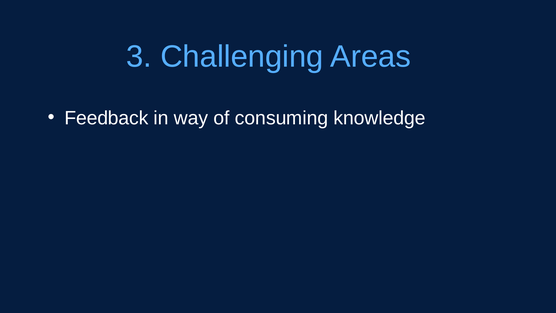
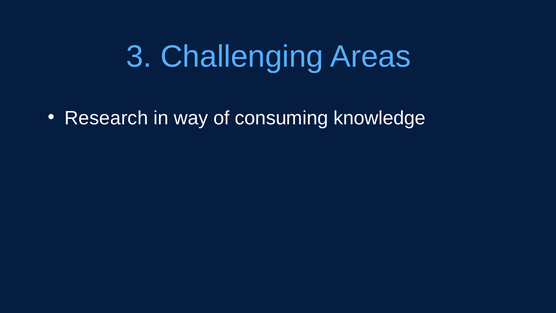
Feedback: Feedback -> Research (106, 118)
